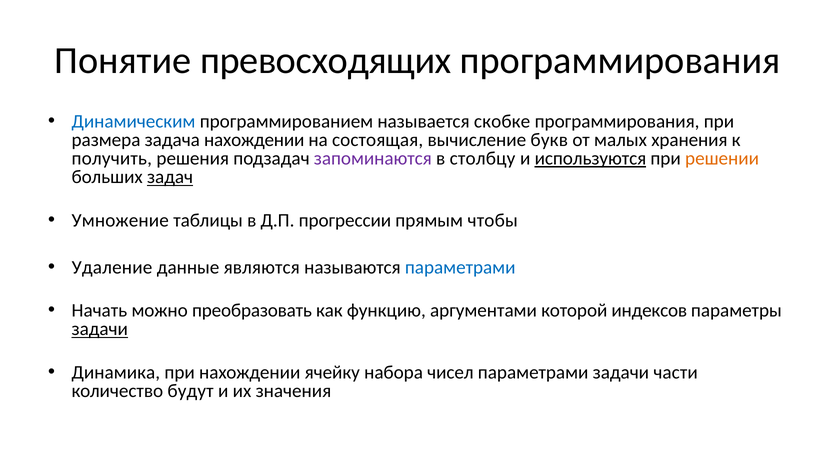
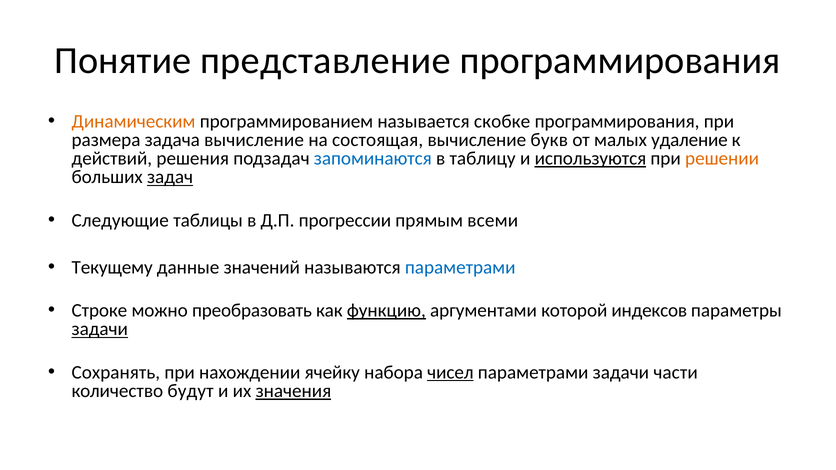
превосходящих: превосходящих -> представление (325, 61)
Динамическим colour: blue -> orange (134, 121)
задача нахождении: нахождении -> вычисление (254, 140)
хранения: хранения -> удаление (689, 140)
получить: получить -> действий (112, 159)
запоминаются colour: purple -> blue (373, 159)
столбцу: столбцу -> таблицу (483, 159)
Умножение: Умножение -> Следующие (120, 221)
чтобы: чтобы -> всеми (493, 221)
Удаление: Удаление -> Текущему (112, 267)
являются: являются -> значений (262, 267)
Начать: Начать -> Строке (99, 311)
функцию underline: none -> present (386, 311)
Динамика: Динамика -> Сохранять (116, 373)
чисел underline: none -> present (450, 373)
значения underline: none -> present (293, 391)
